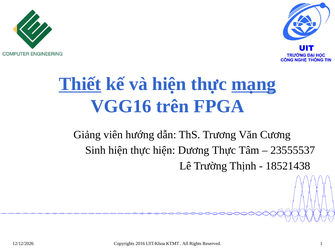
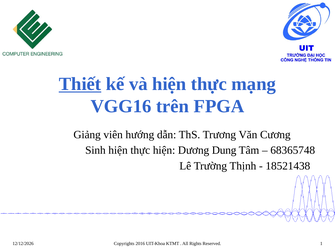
mạng underline: present -> none (254, 84)
Dương Thực: Thực -> Dung (224, 150)
23555537: 23555537 -> 68365748 (293, 150)
